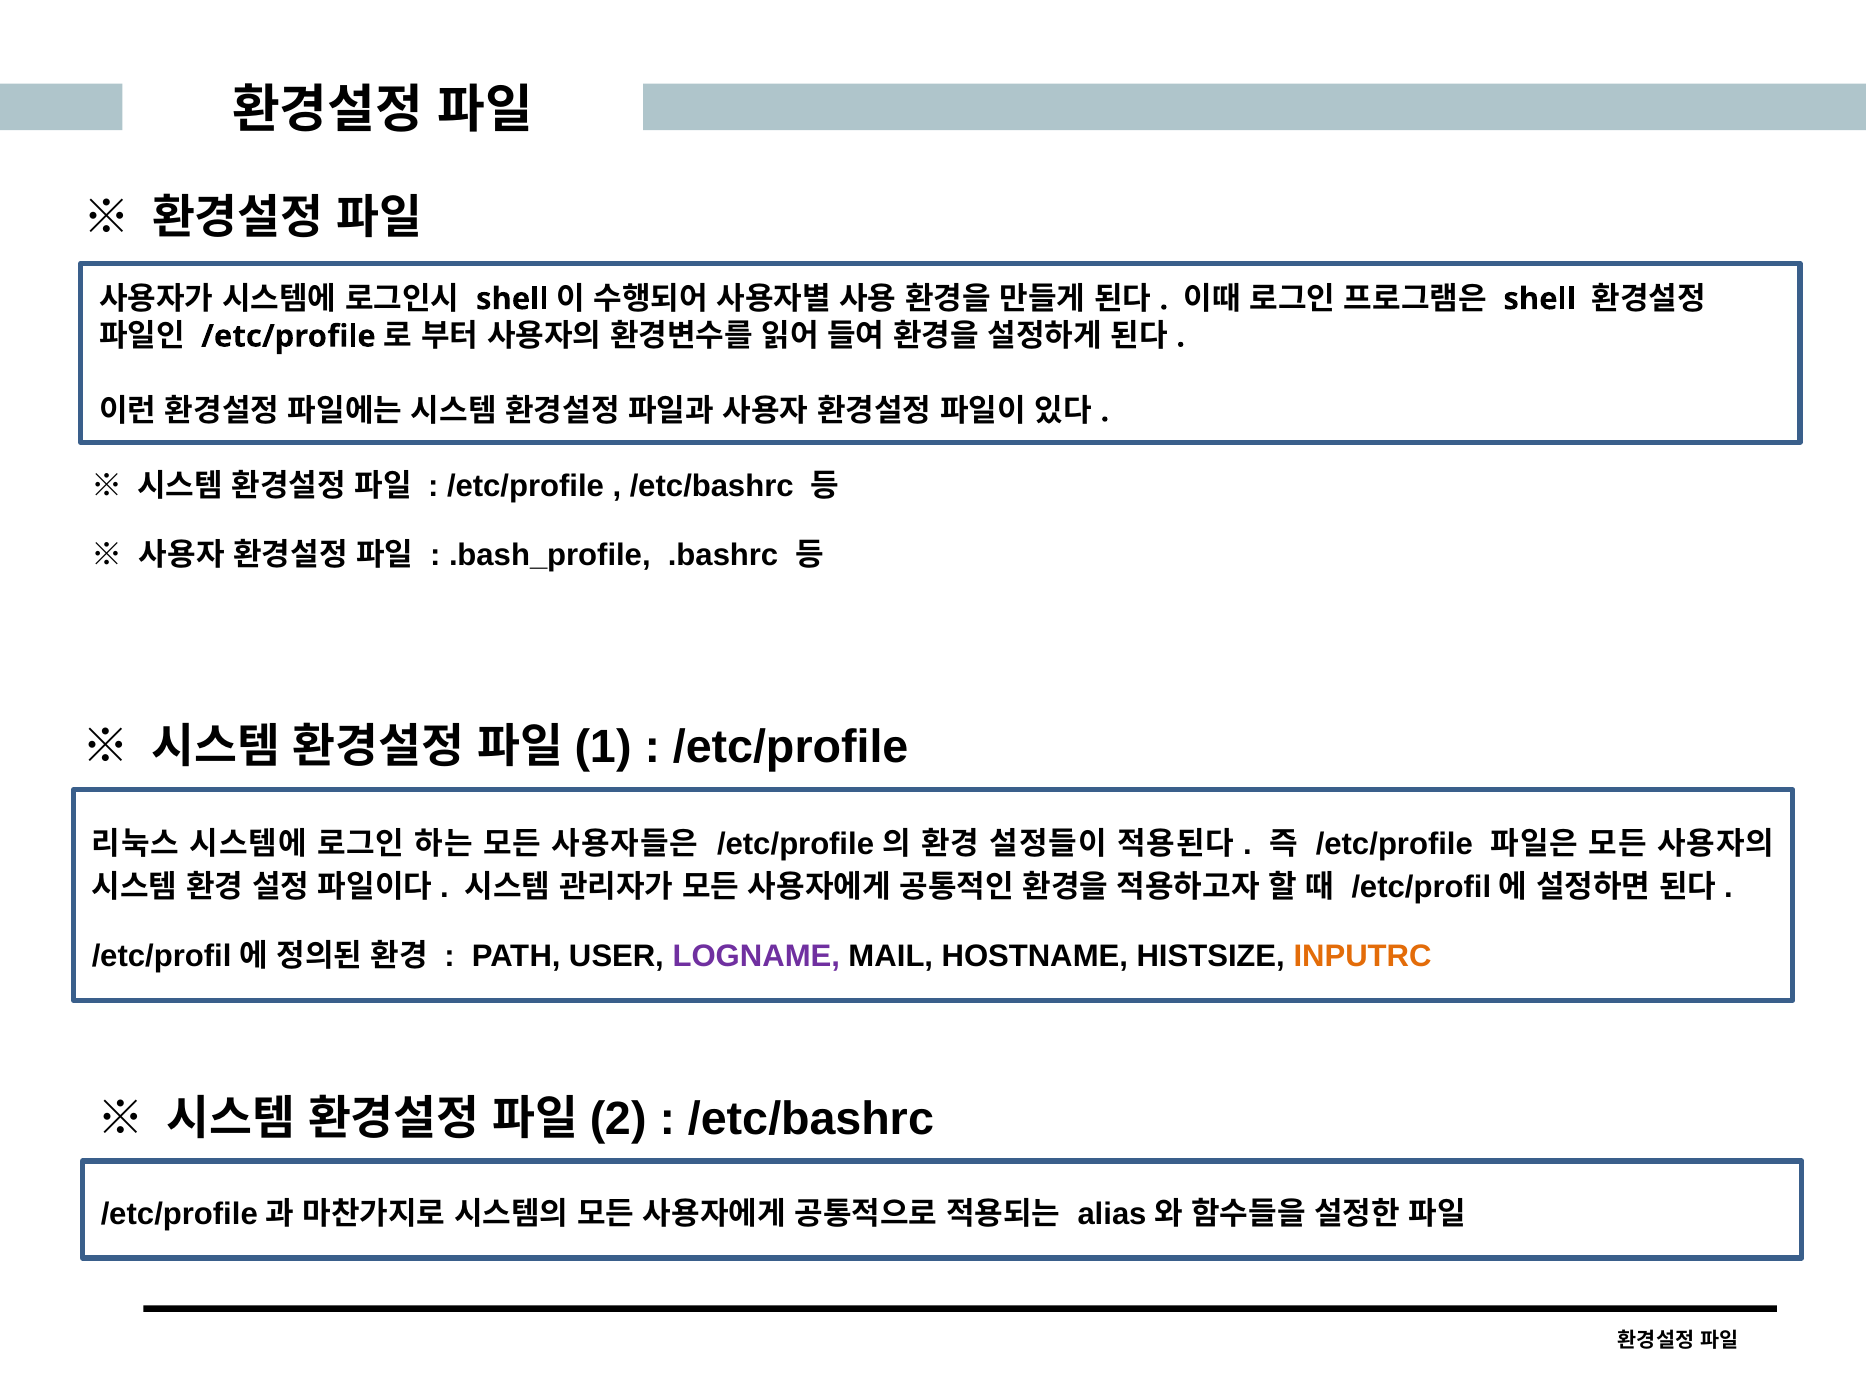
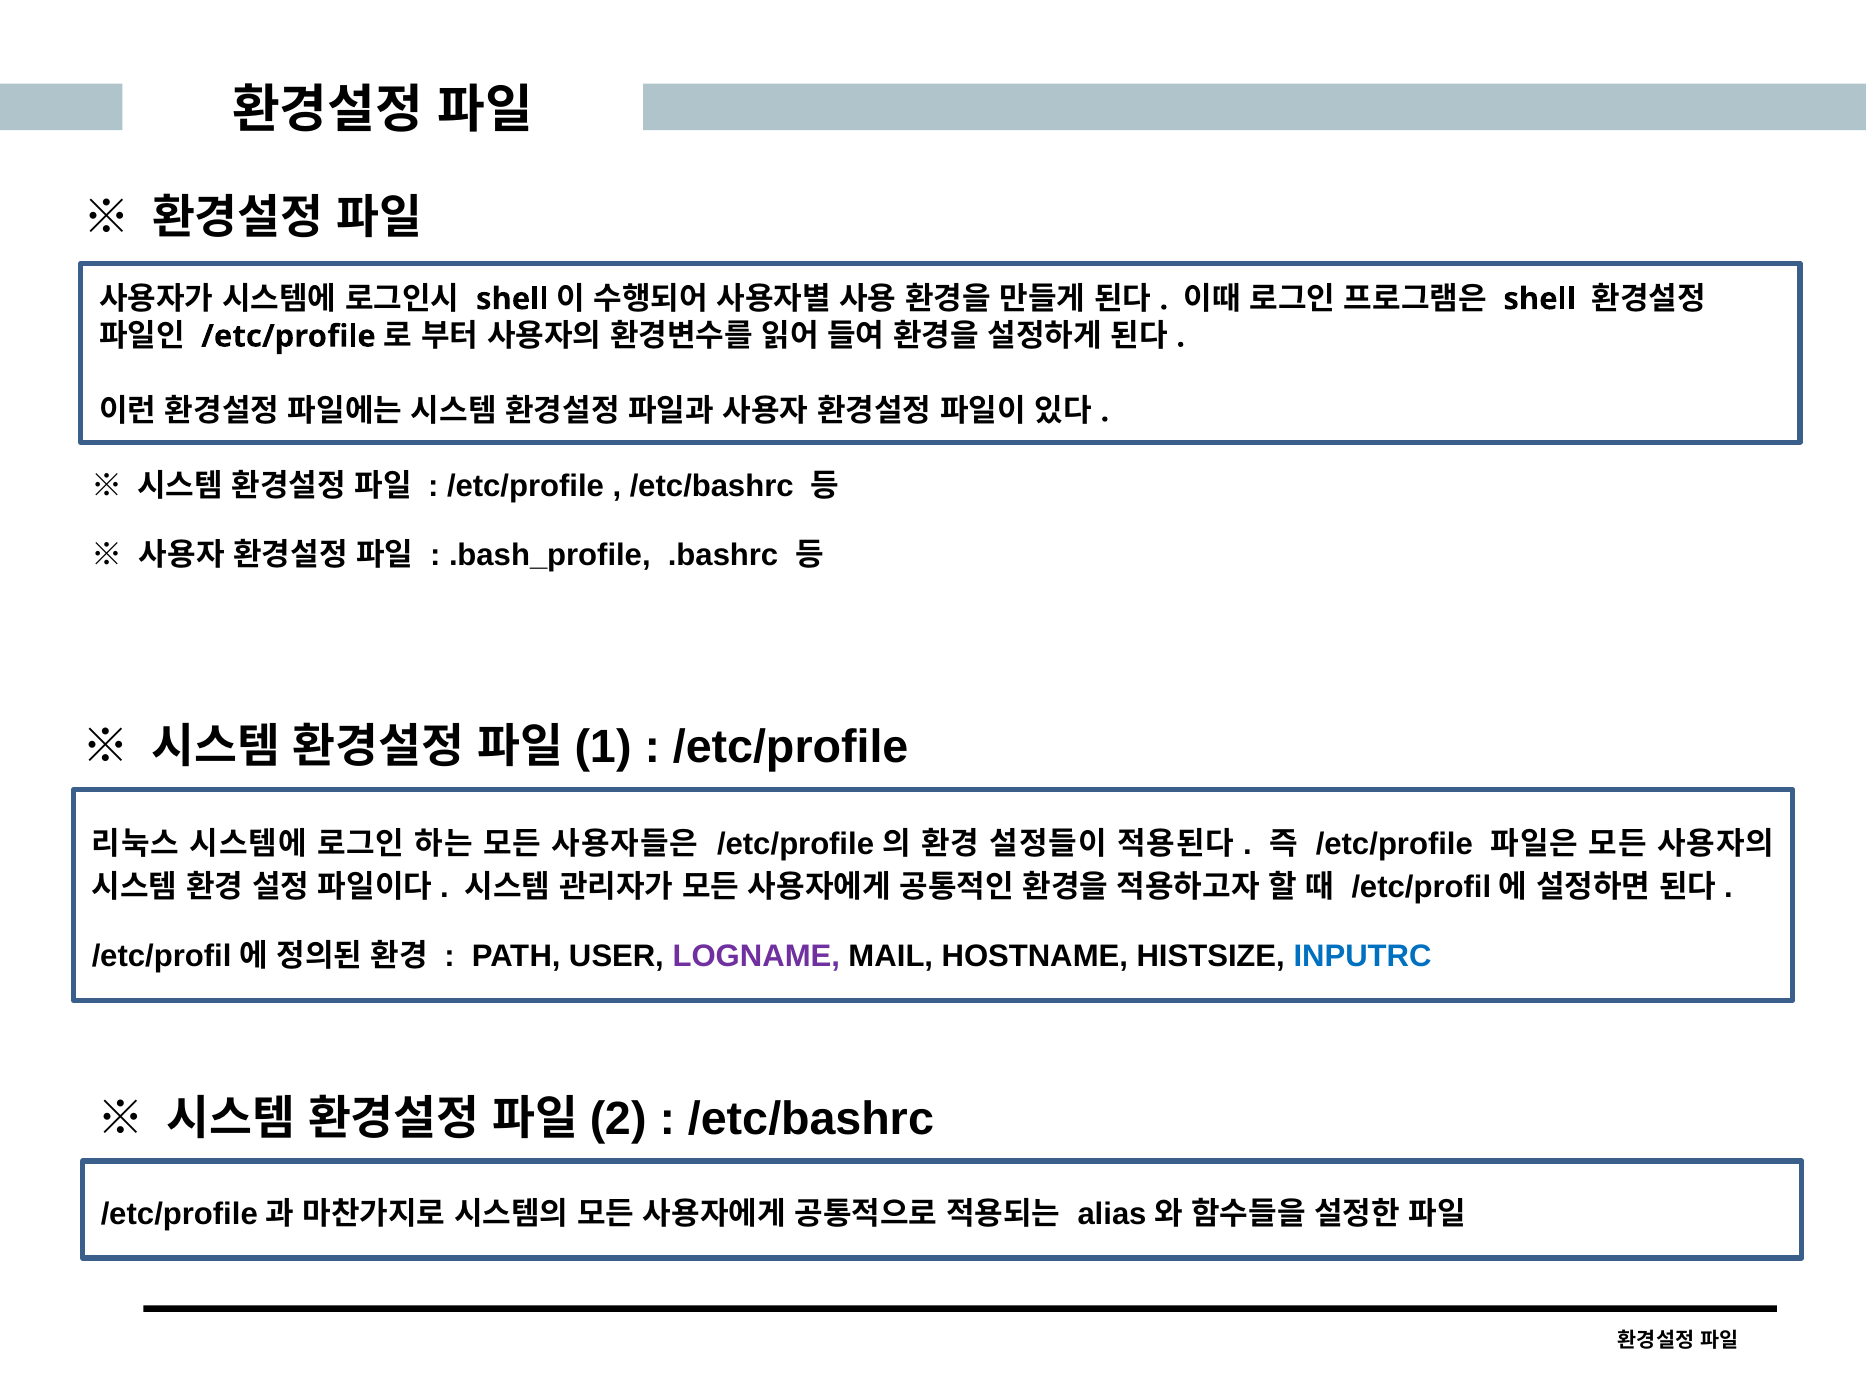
INPUTRC colour: orange -> blue (1363, 955)
